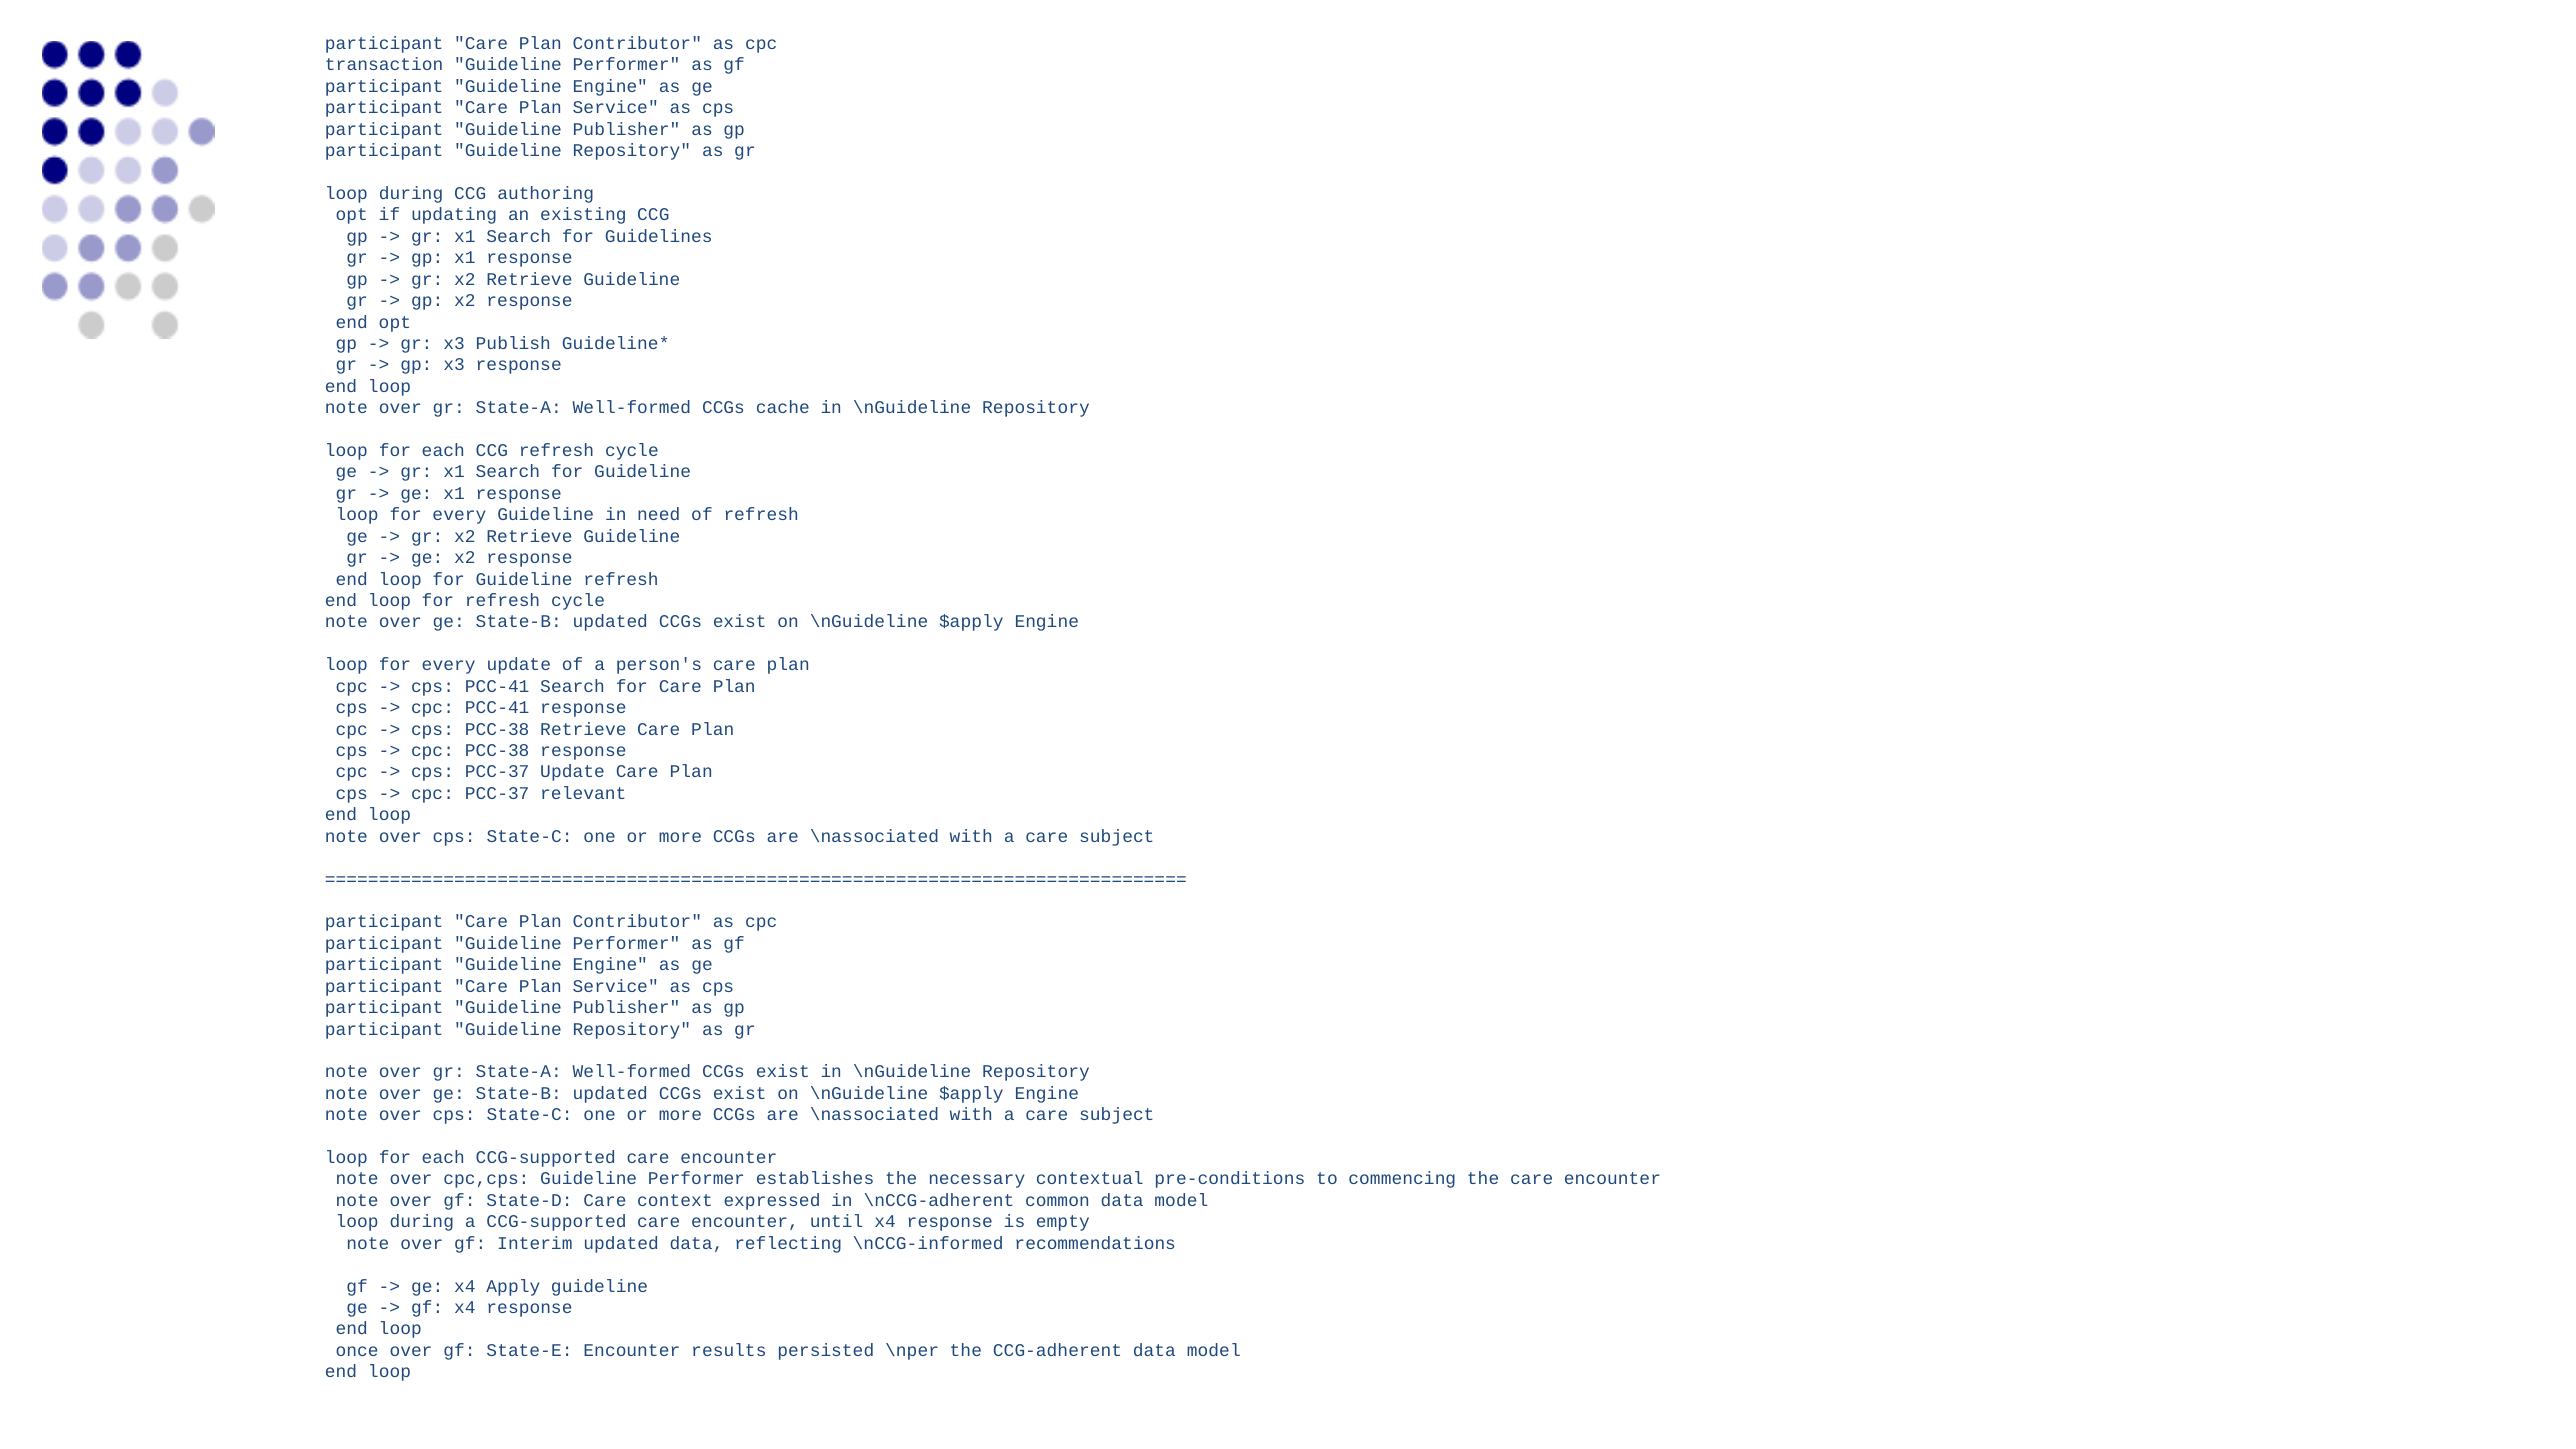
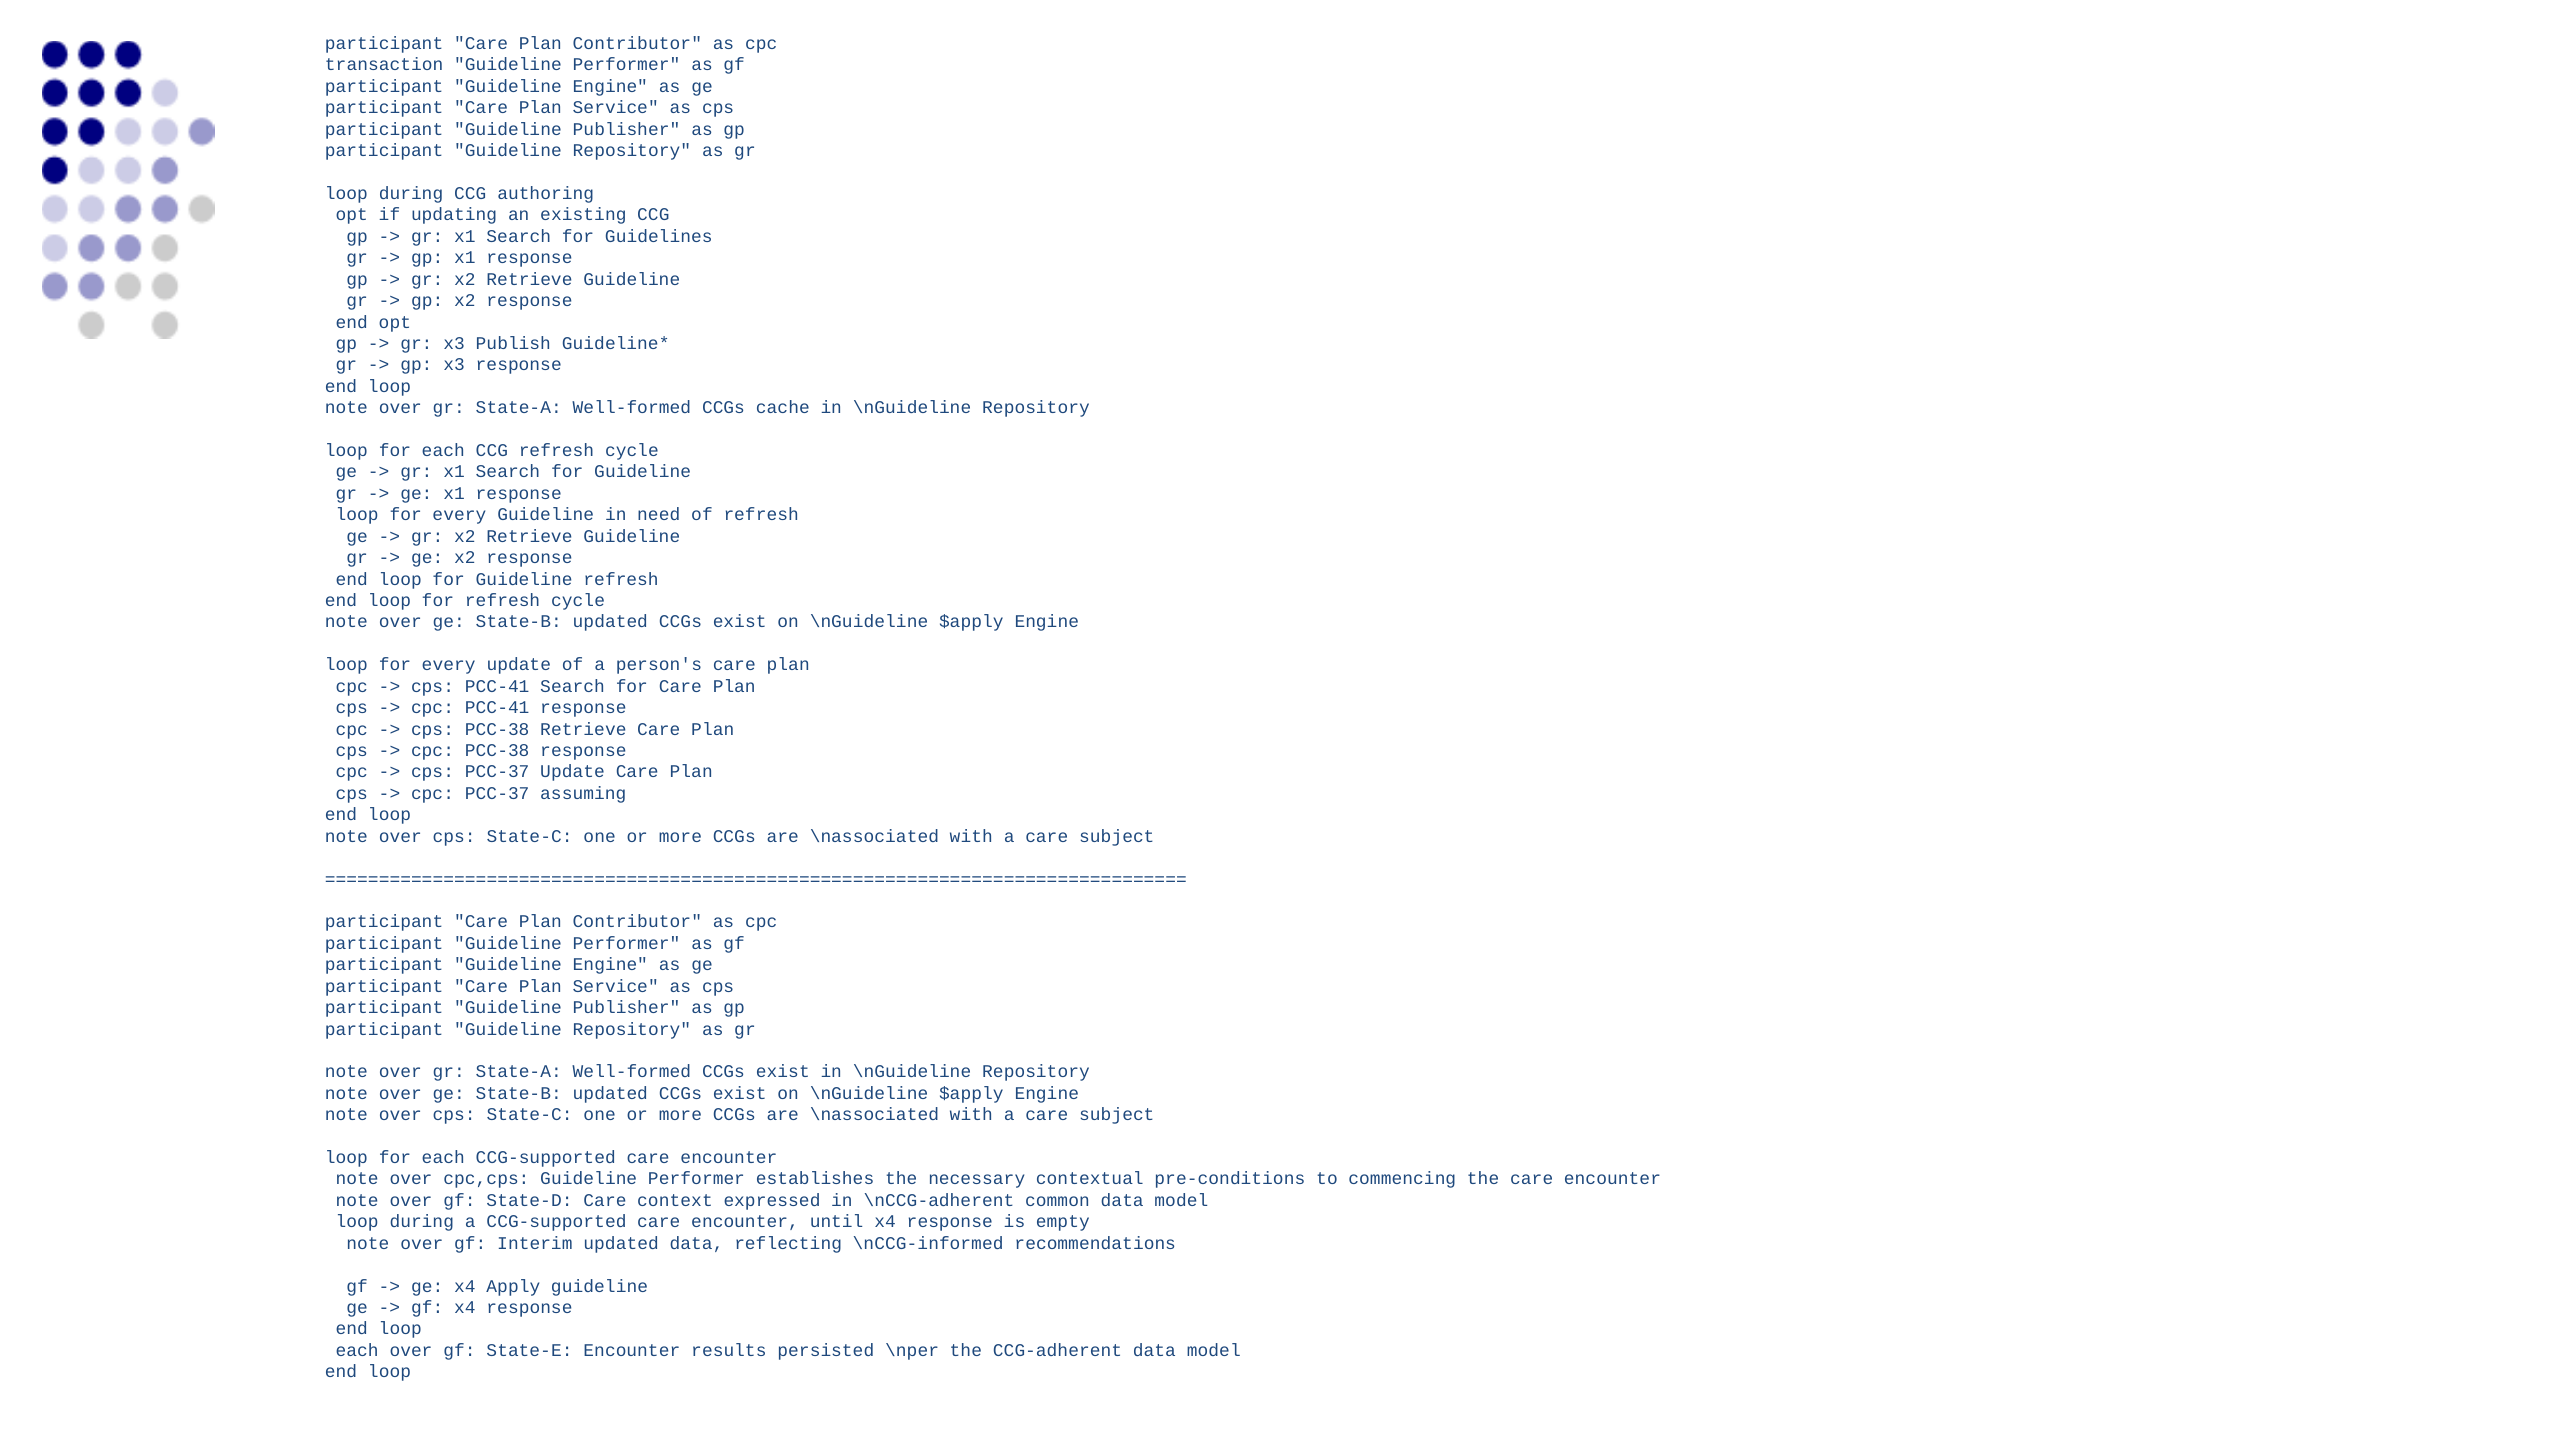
relevant: relevant -> assuming (583, 793)
once: once -> each (357, 1350)
